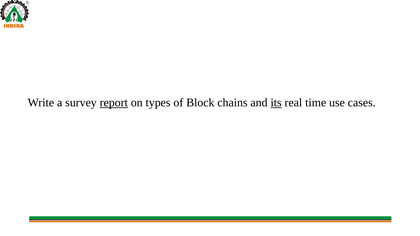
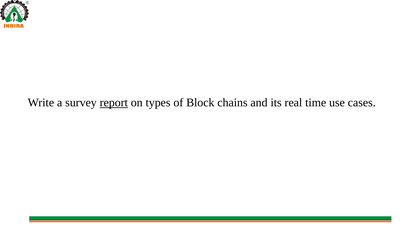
its underline: present -> none (276, 103)
